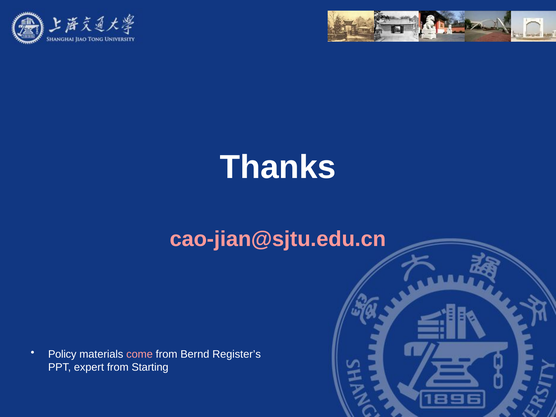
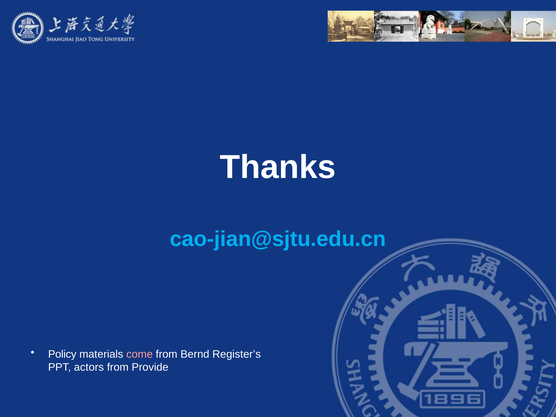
cao-jian@sjtu.edu.cn colour: pink -> light blue (278, 239)
expert: expert -> actors (89, 367)
Starting: Starting -> Provide (150, 367)
